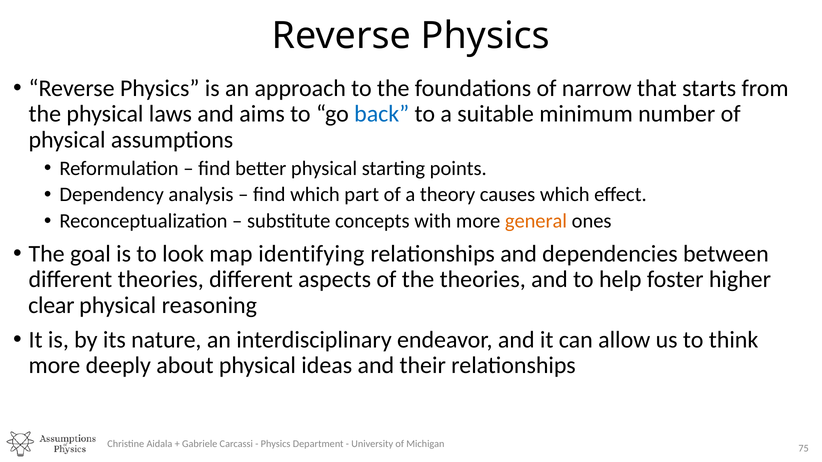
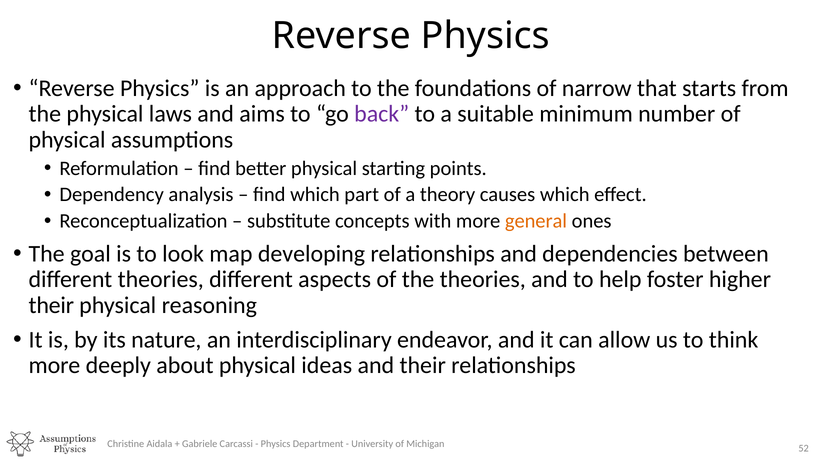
back colour: blue -> purple (382, 114)
identifying: identifying -> developing (311, 254)
clear: clear -> their (51, 306)
75: 75 -> 52 (804, 449)
